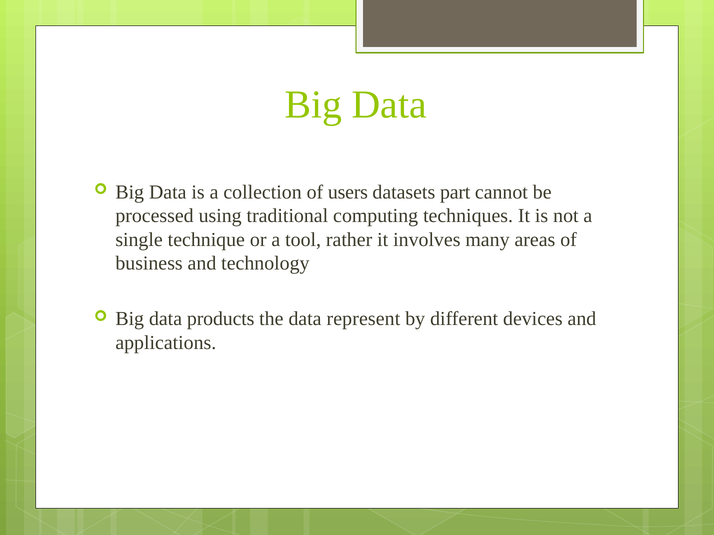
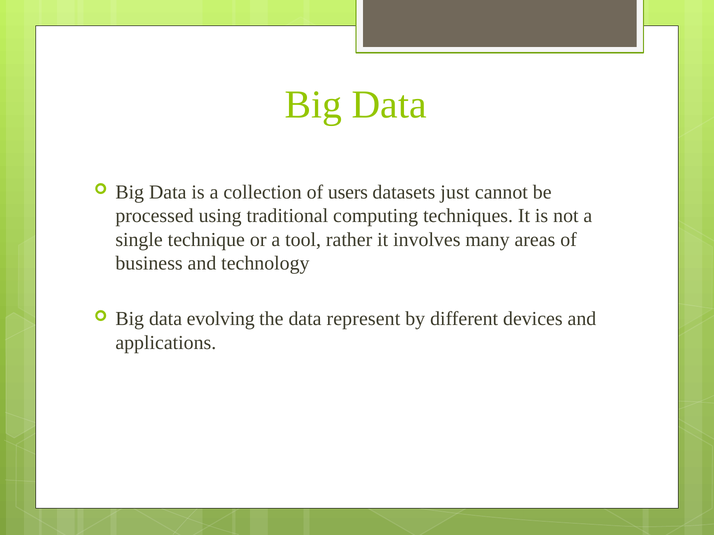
part: part -> just (455, 192)
products: products -> evolving (221, 319)
